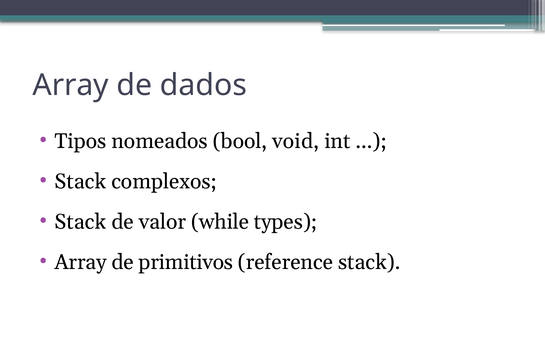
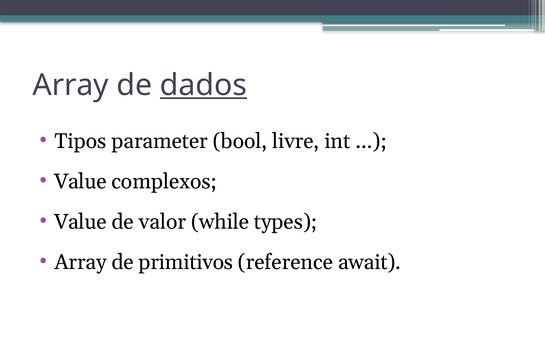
dados underline: none -> present (203, 85)
nomeados: nomeados -> parameter (160, 141)
void: void -> livre (296, 141)
Stack: Stack -> Value (80, 182)
Stack: Stack -> Value (80, 222)
reference stack: stack -> await (370, 263)
